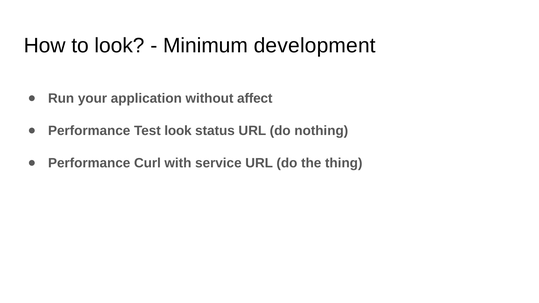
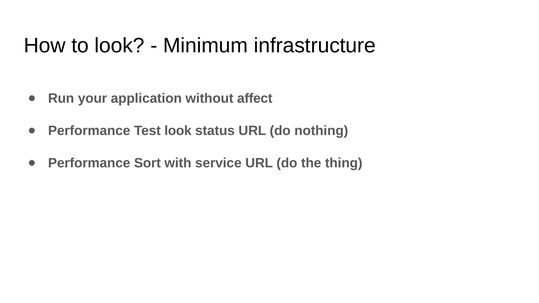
development: development -> infrastructure (315, 46)
Curl: Curl -> Sort (147, 163)
